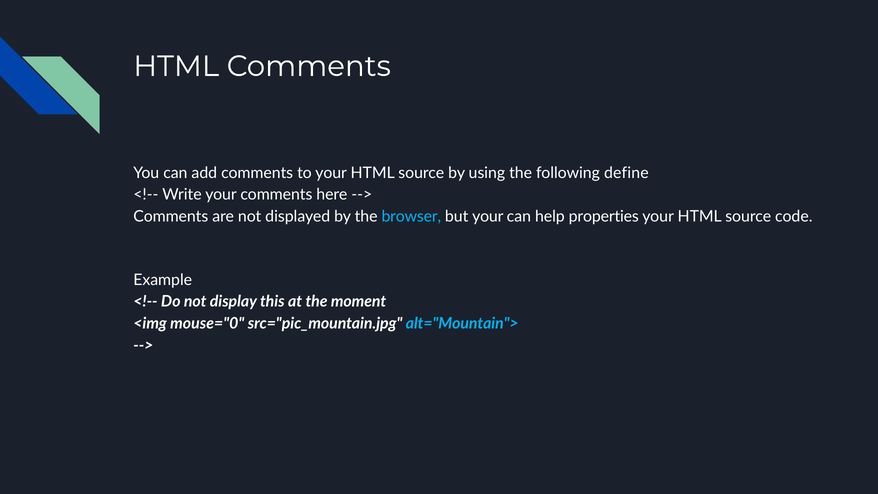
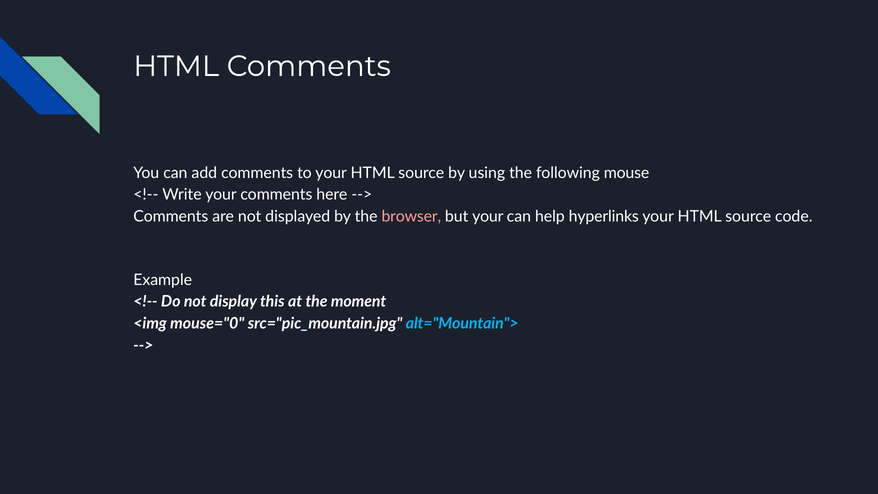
define: define -> mouse (627, 173)
browser colour: light blue -> pink (411, 217)
properties: properties -> hyperlinks (604, 217)
